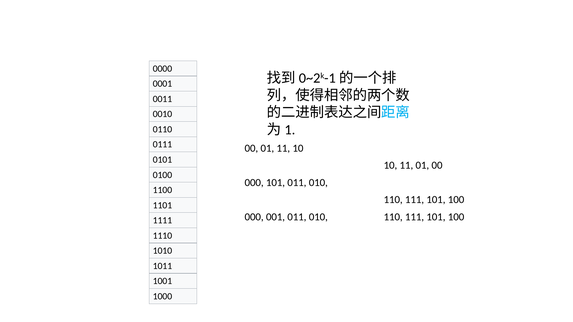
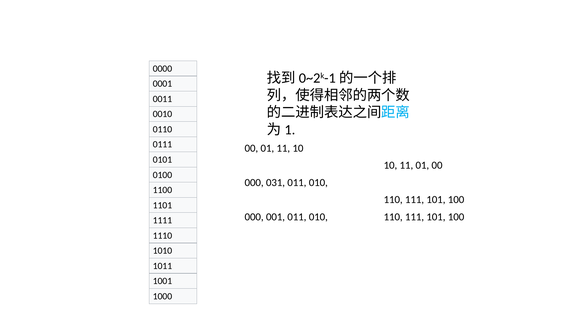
000 101: 101 -> 031 (275, 183)
